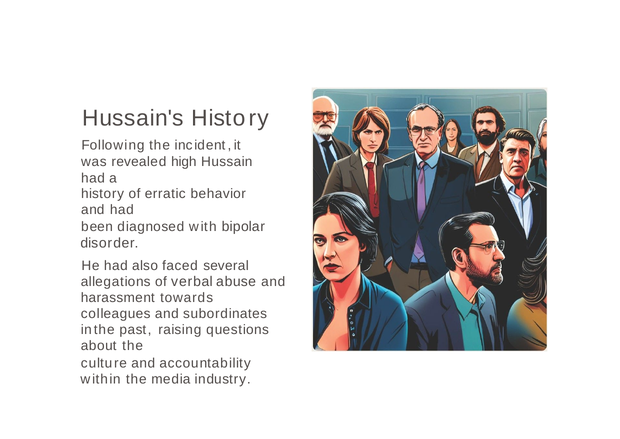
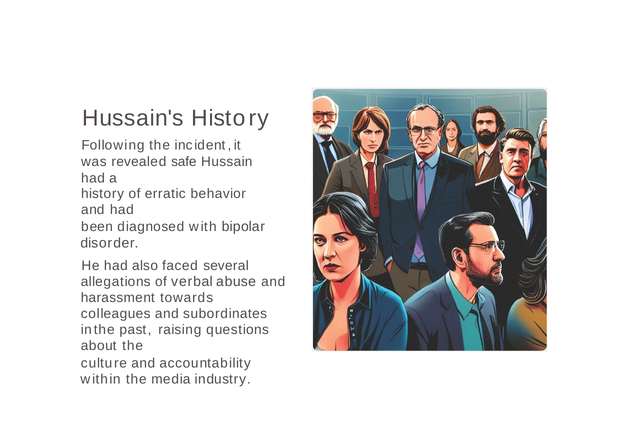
high: high -> safe (184, 162)
